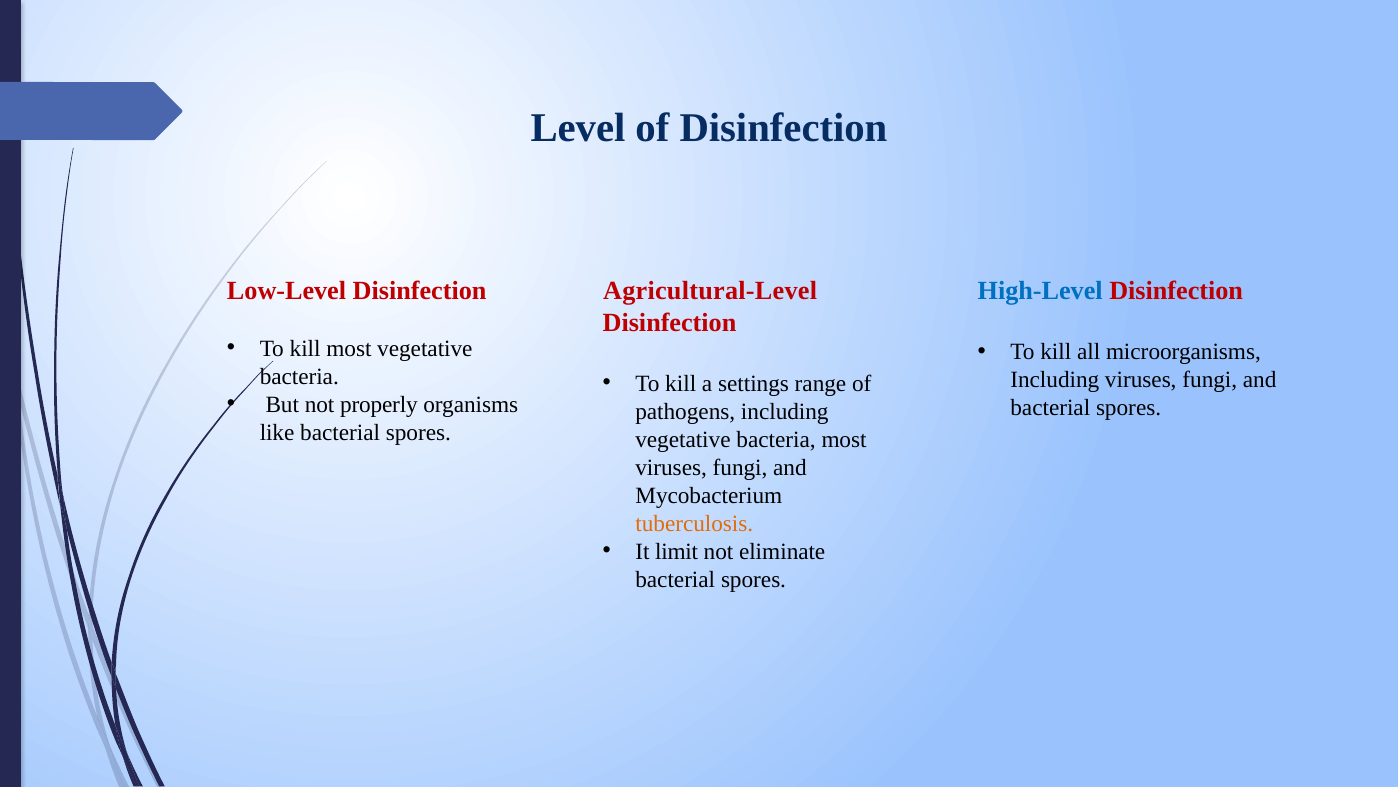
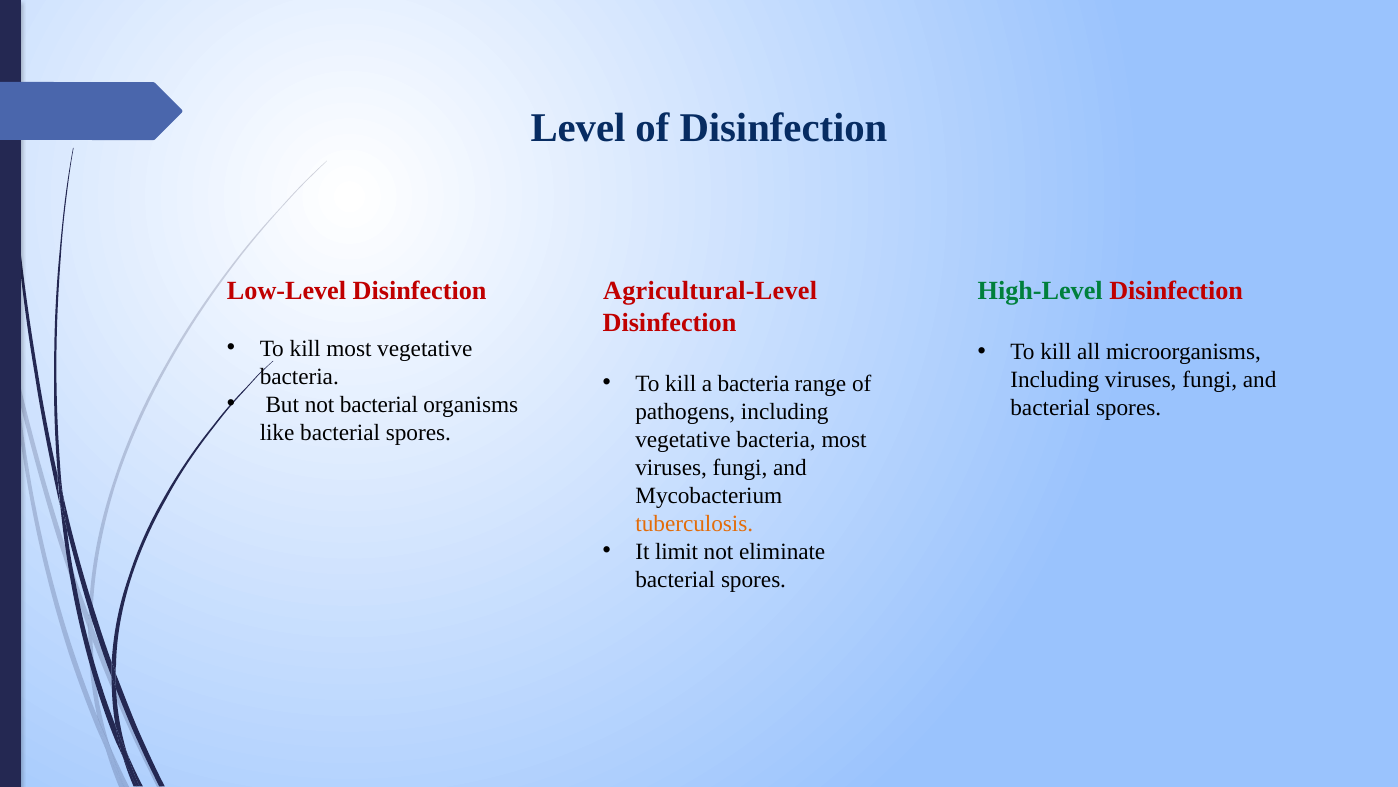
High-Level colour: blue -> green (1040, 291)
a settings: settings -> bacteria (754, 383)
not properly: properly -> bacterial (379, 404)
